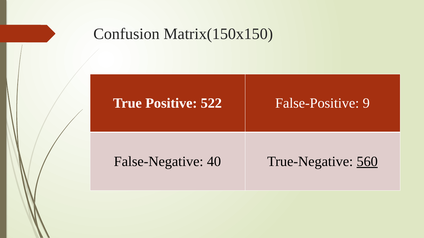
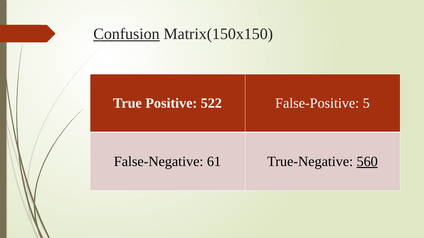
Confusion underline: none -> present (126, 34)
9: 9 -> 5 (366, 103)
40: 40 -> 61 (214, 162)
